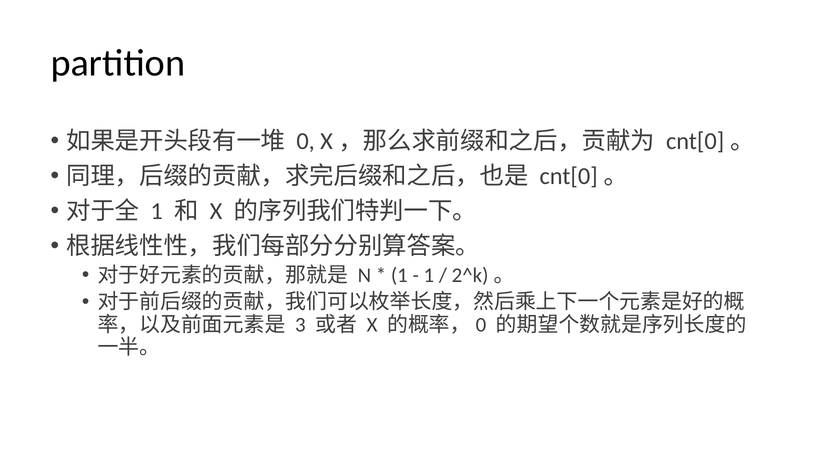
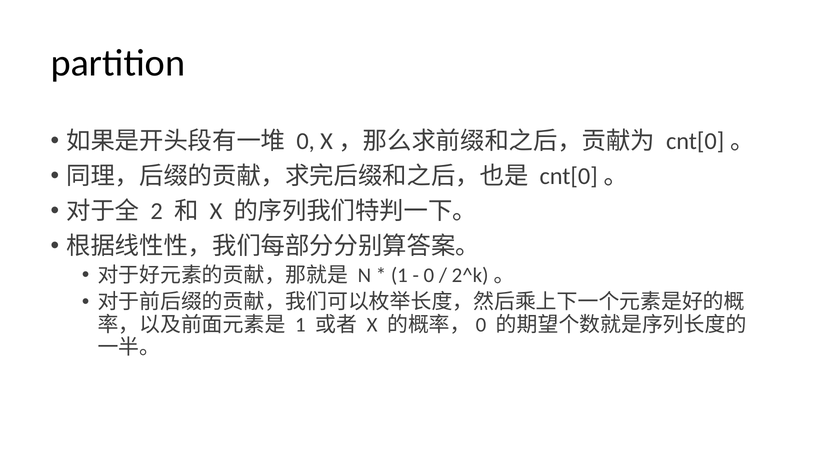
1: 1 -> 2 (157, 211)
1: 1 -> 0 (429, 275)
3: 3 -> 1 (300, 324)
